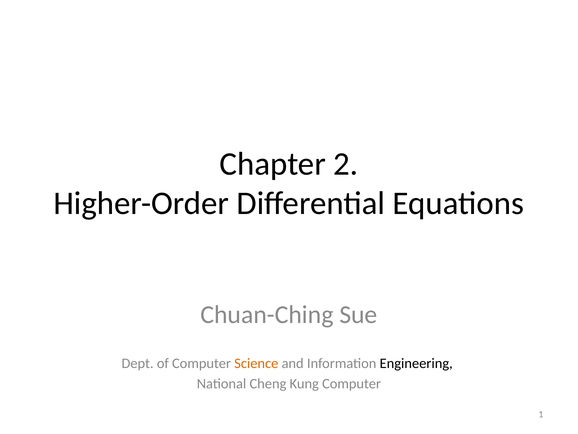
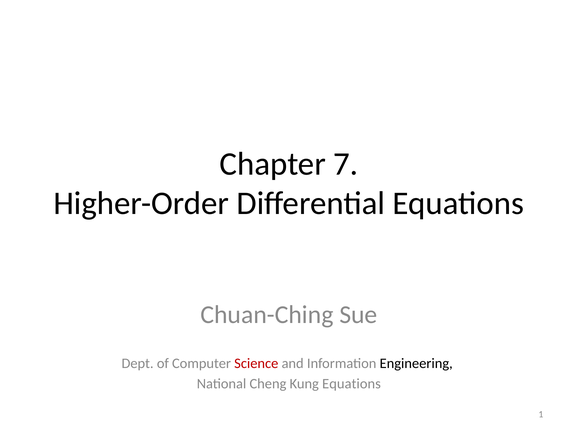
2: 2 -> 7 (346, 164)
Science colour: orange -> red (256, 363)
Kung Computer: Computer -> Equations (352, 383)
